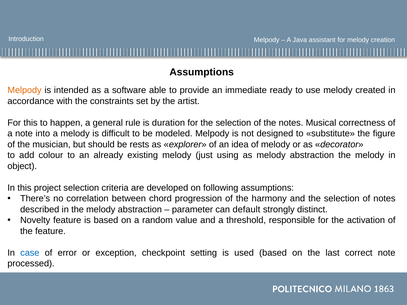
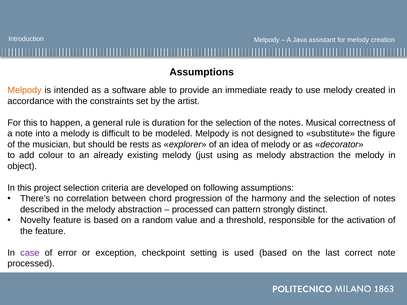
parameter: parameter -> processed (192, 210)
default: default -> pattern (247, 210)
case colour: blue -> purple (30, 253)
